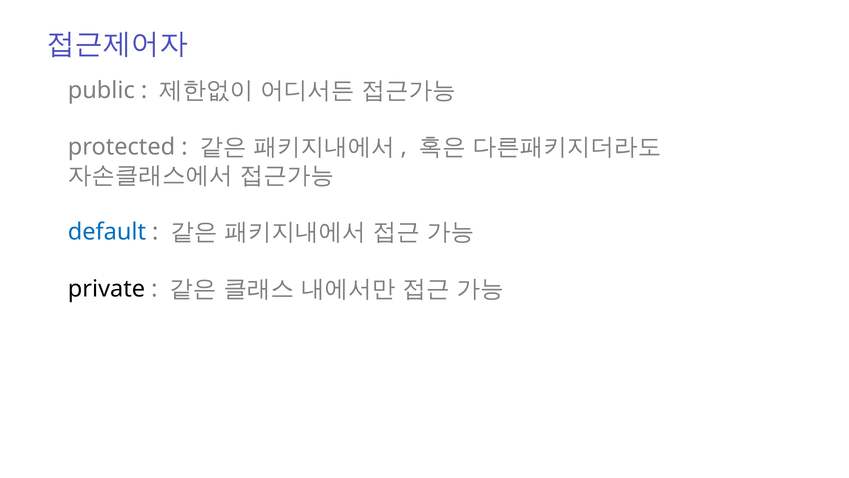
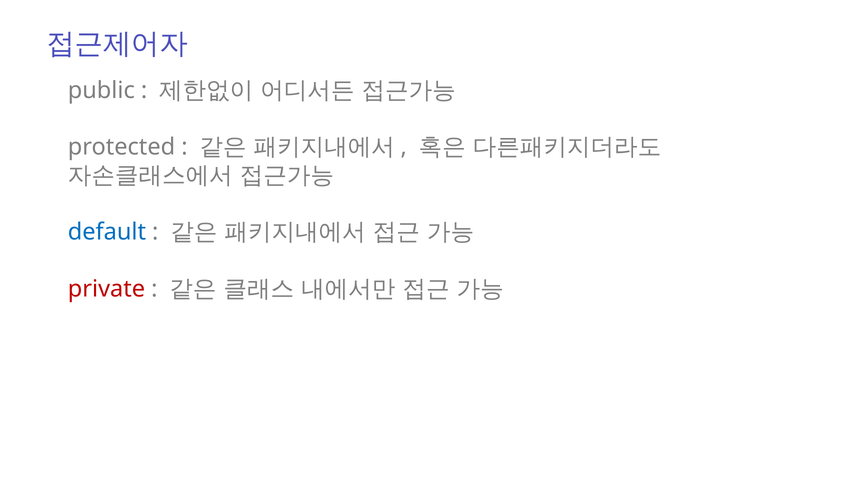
private colour: black -> red (106, 288)
